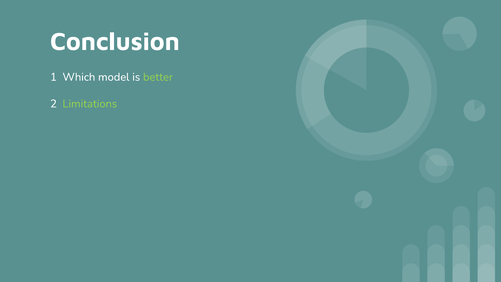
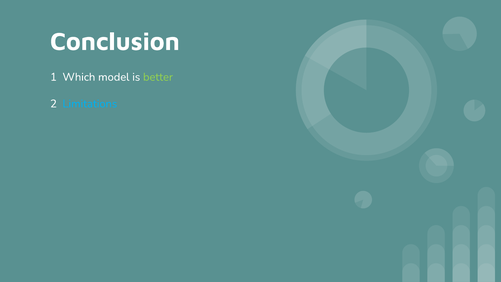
Limitations colour: light green -> light blue (90, 104)
